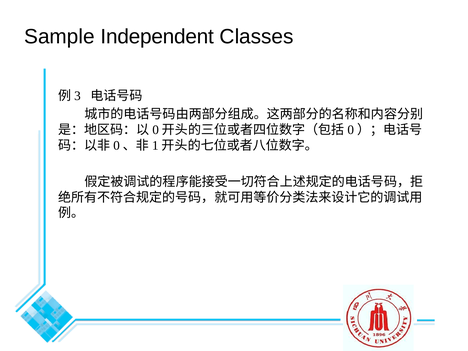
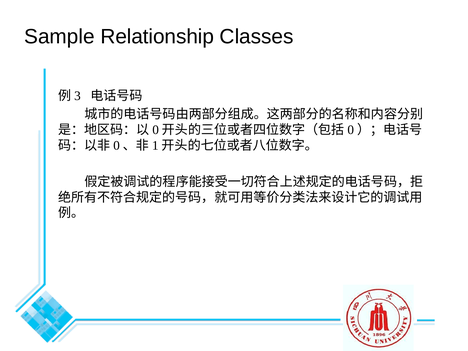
Independent: Independent -> Relationship (157, 37)
